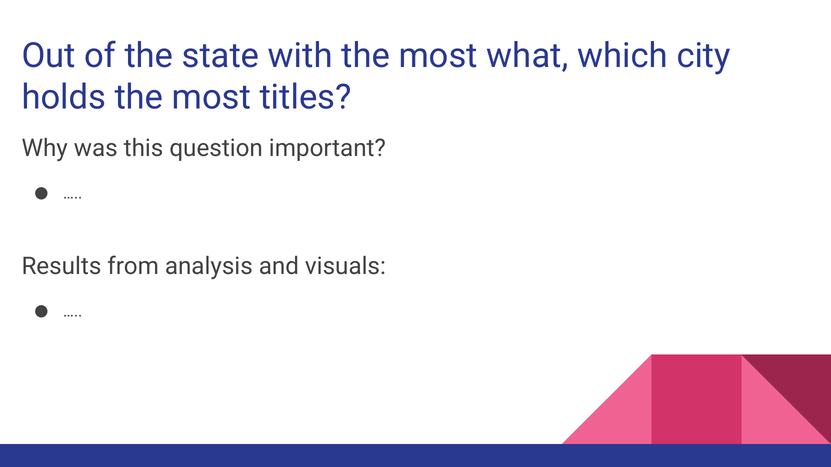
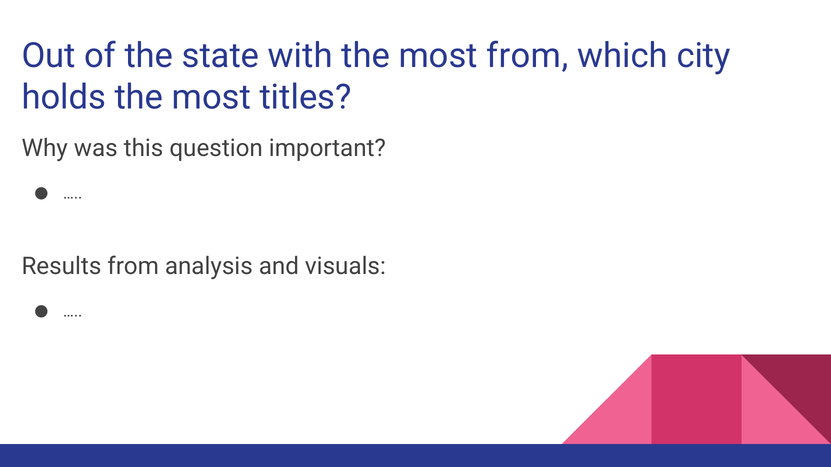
most what: what -> from (527, 56)
